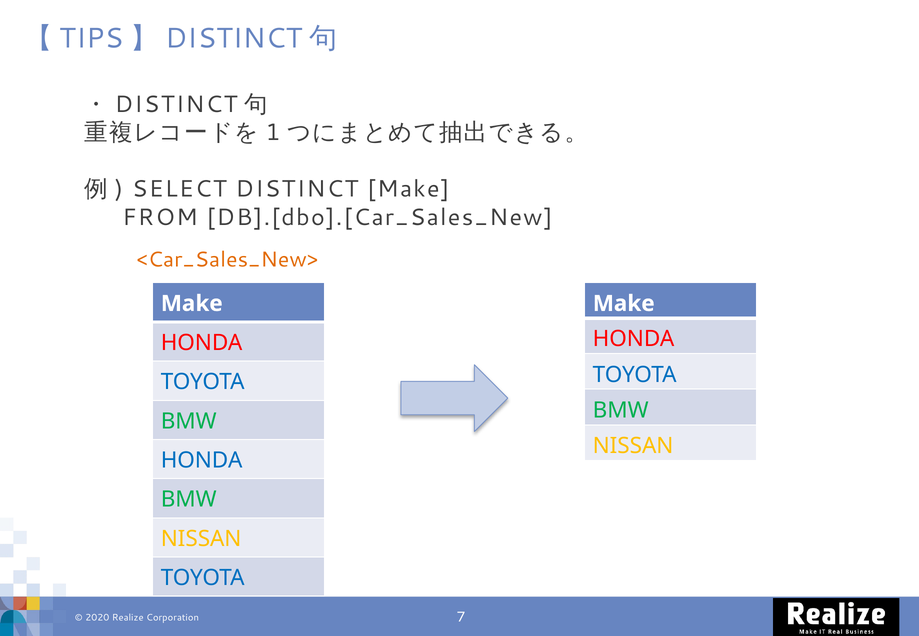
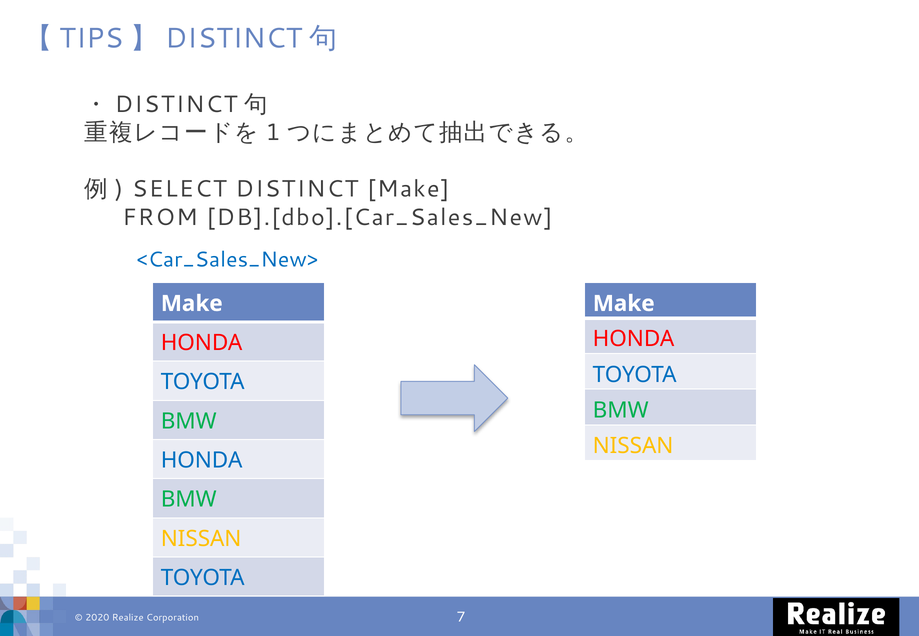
<Car_Sales_New> colour: orange -> blue (227, 260)
